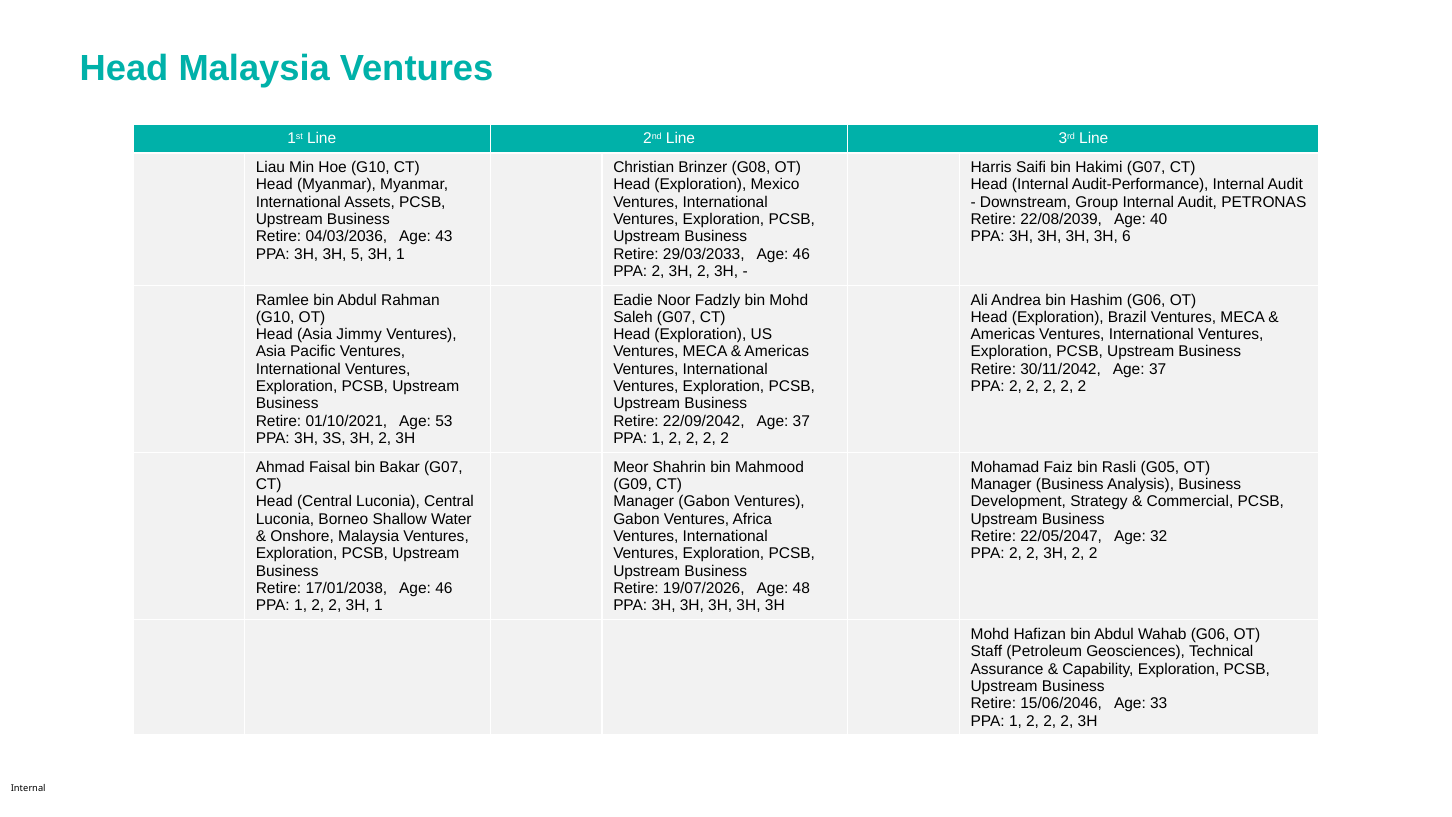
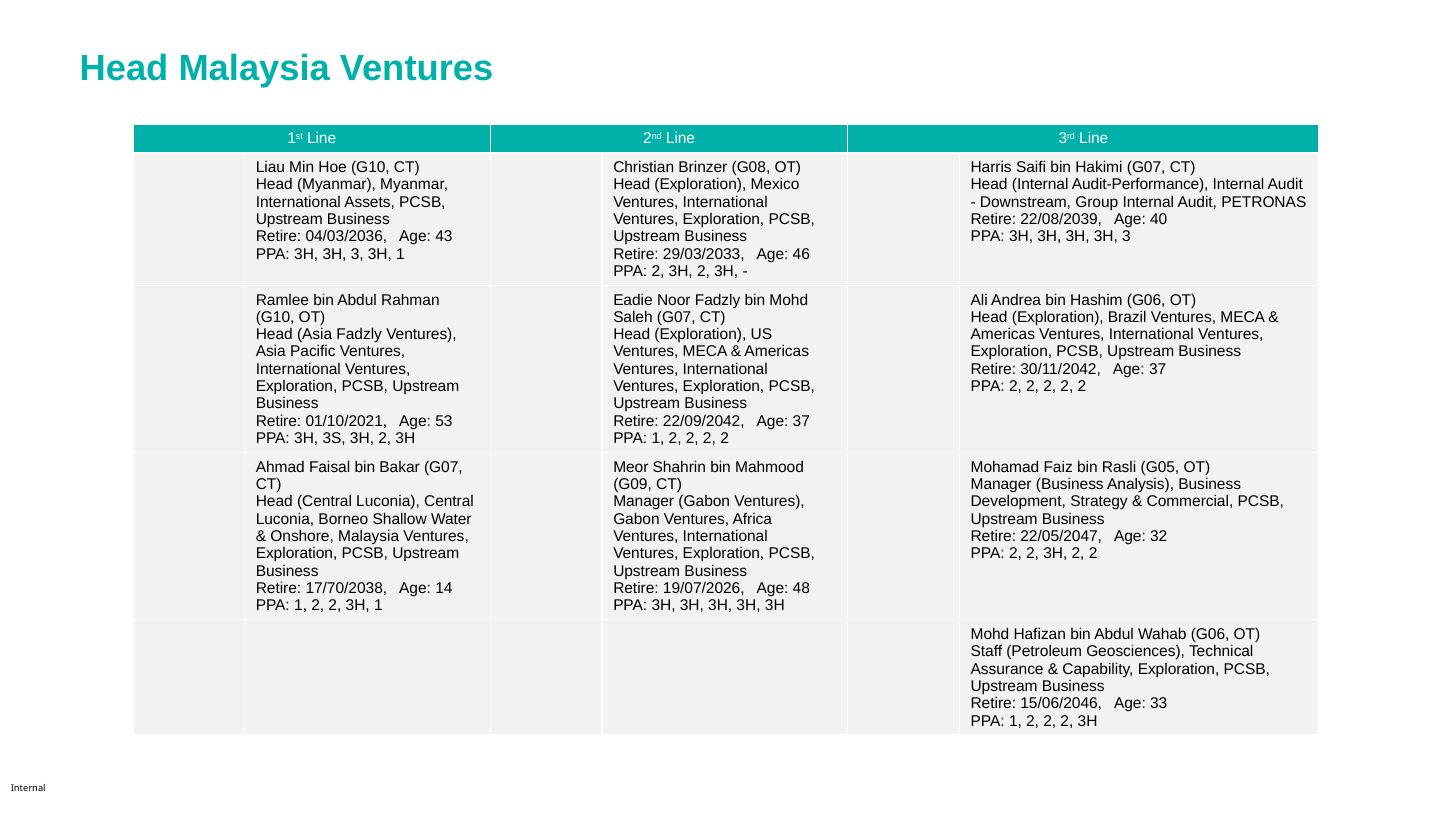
3H 3H 3H 6: 6 -> 3 (1127, 237)
PPA 3H 3H 5: 5 -> 3 (357, 254)
Asia Jimmy: Jimmy -> Fadzly (359, 334)
17/01/2038: 17/01/2038 -> 17/70/2038 (346, 588)
46: 46 -> 14 (444, 588)
